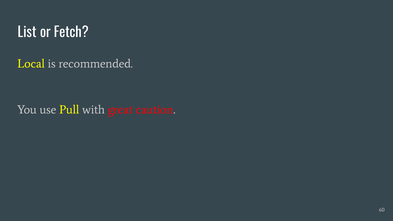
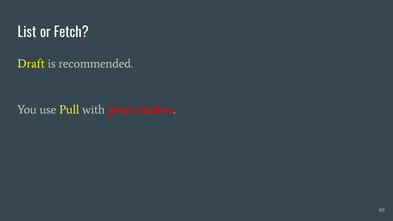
Local: Local -> Draft (31, 64)
